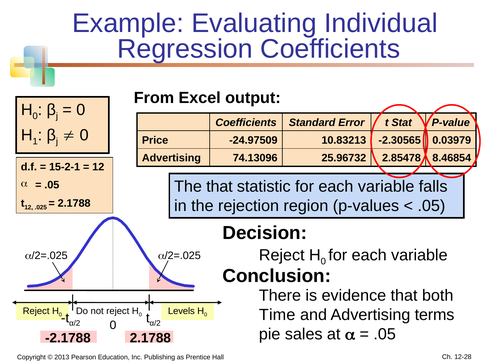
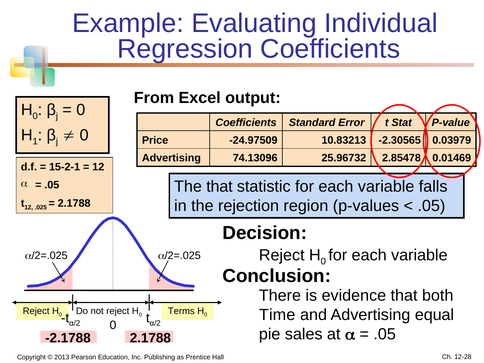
8.46854: 8.46854 -> 0.01469 (452, 158)
Levels: Levels -> Terms (181, 311)
terms: terms -> equal (434, 315)
